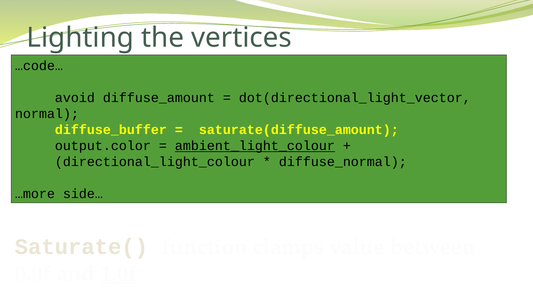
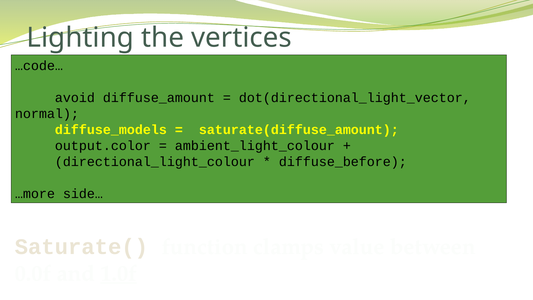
diffuse_buffer: diffuse_buffer -> diffuse_models (111, 130)
ambient_light_colour underline: present -> none (255, 146)
diffuse_normal: diffuse_normal -> diffuse_before (343, 162)
